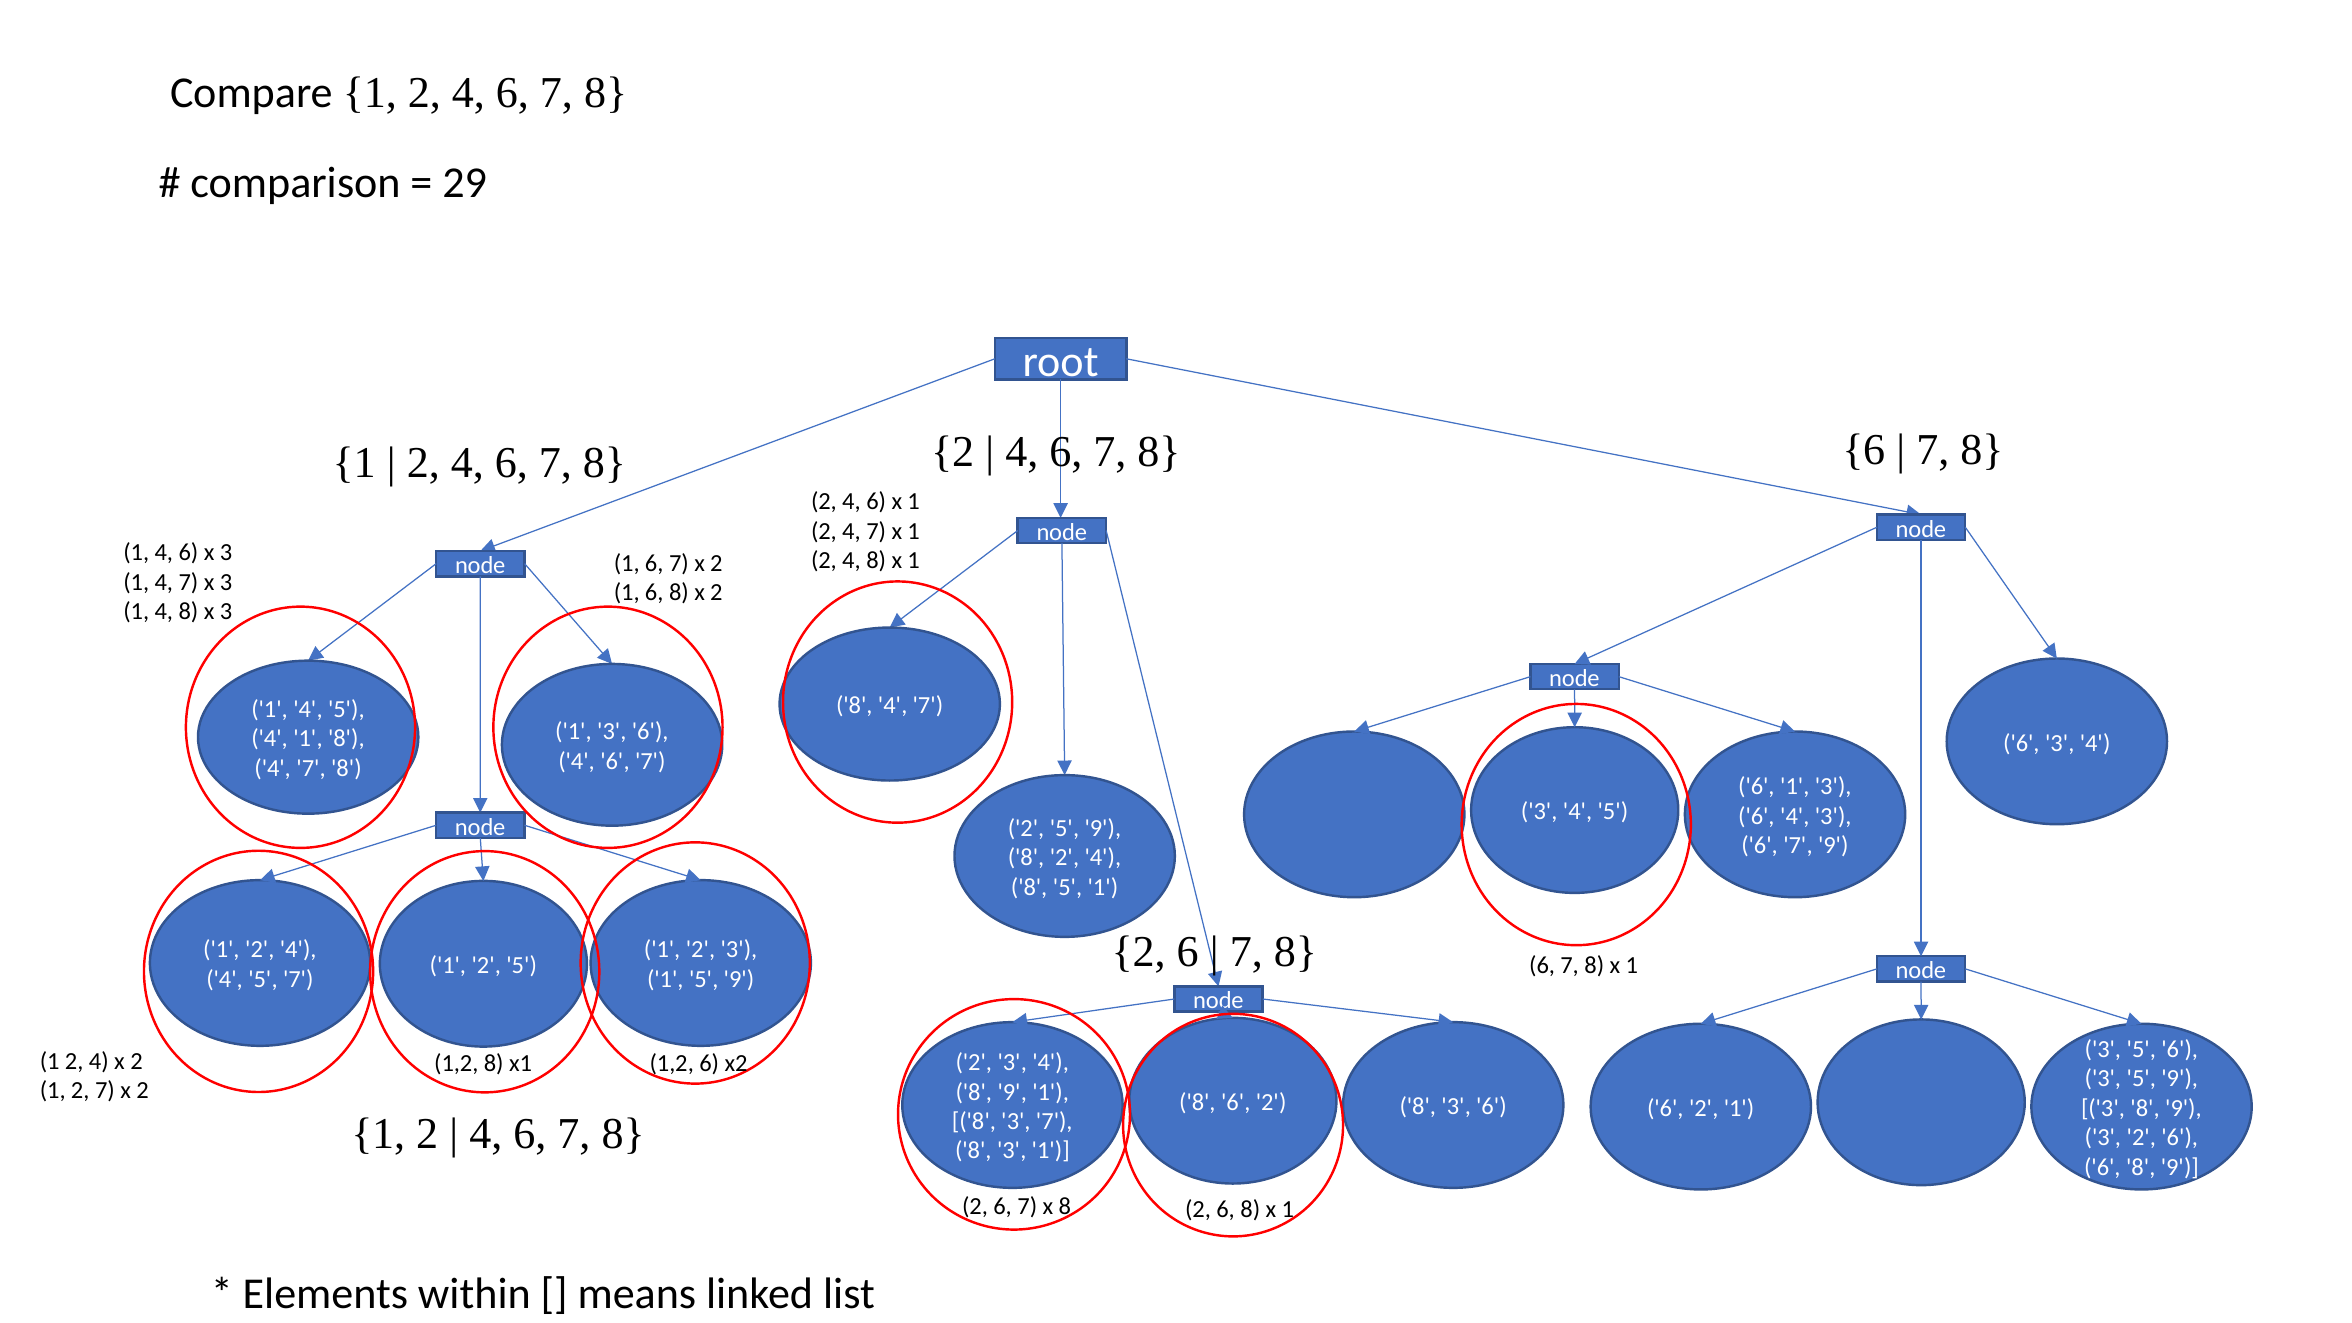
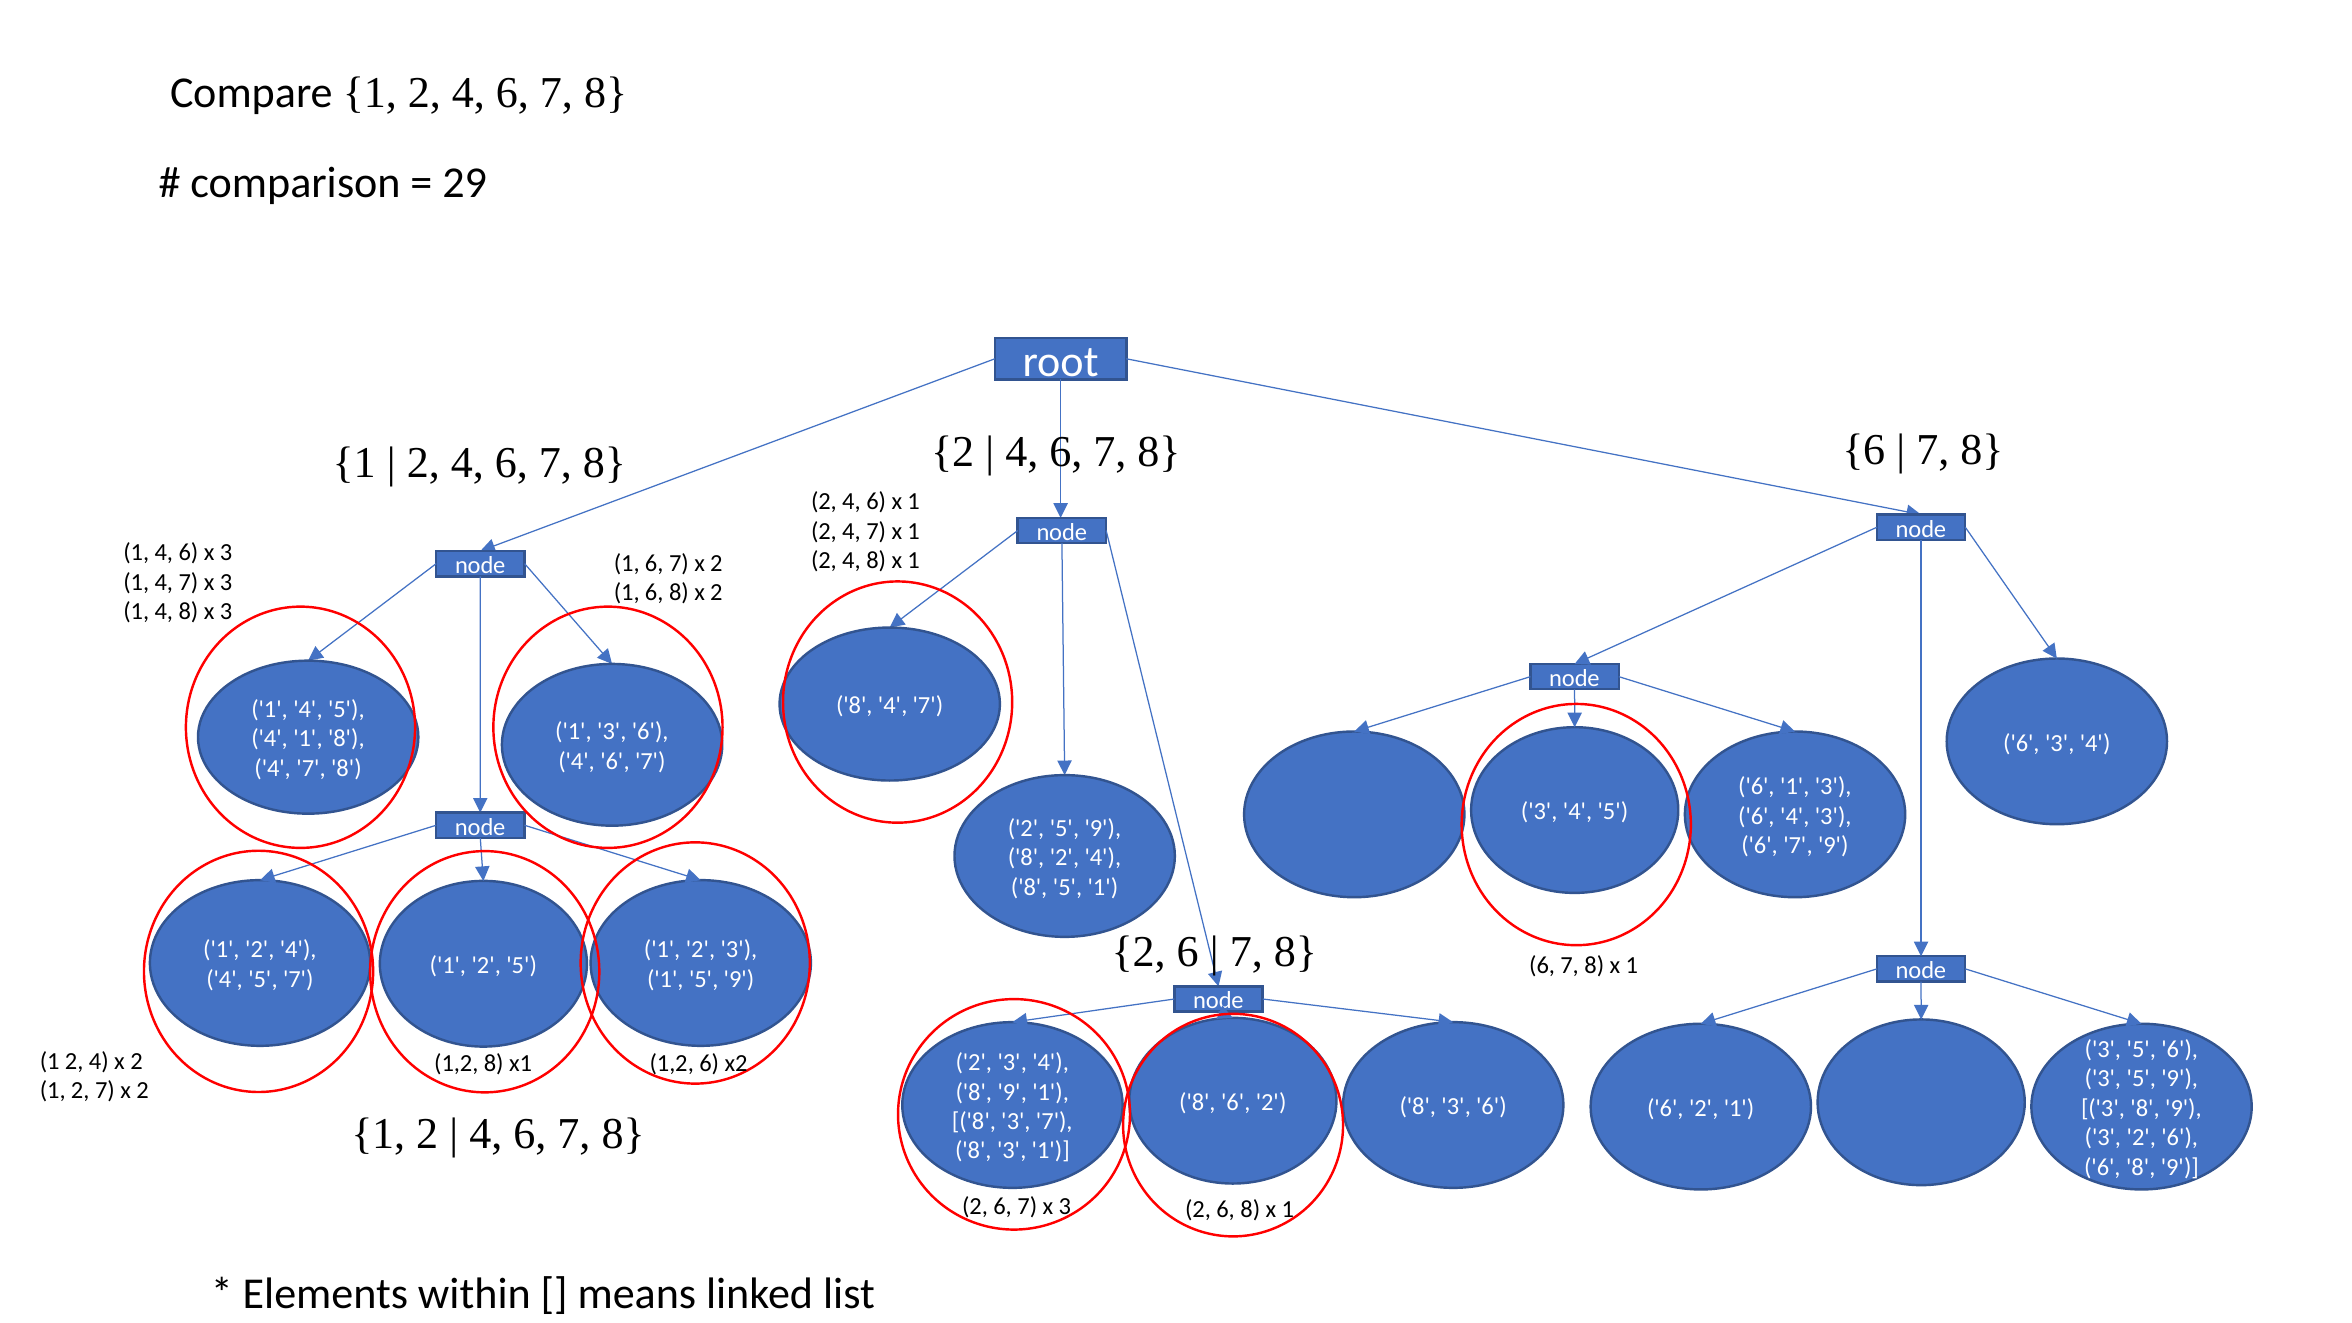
6 7 x 8: 8 -> 3 (1065, 1206)
